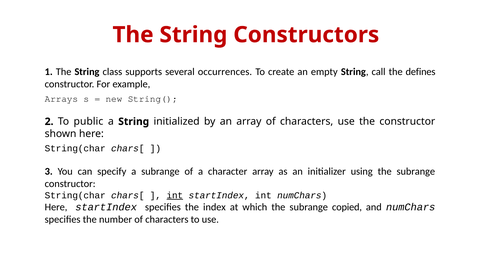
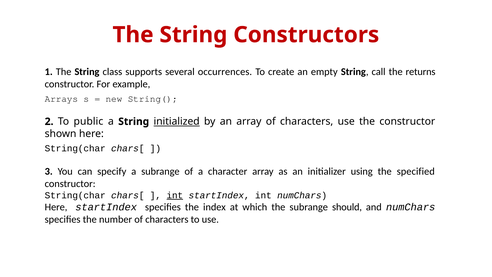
defines: defines -> returns (421, 72)
initialized underline: none -> present (177, 121)
using the subrange: subrange -> specified (416, 171)
copied: copied -> should (347, 207)
